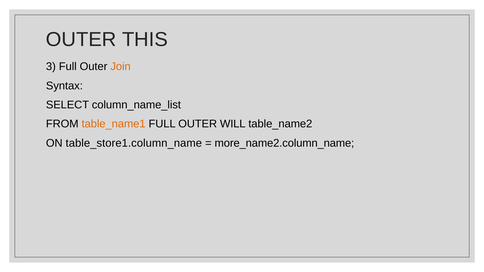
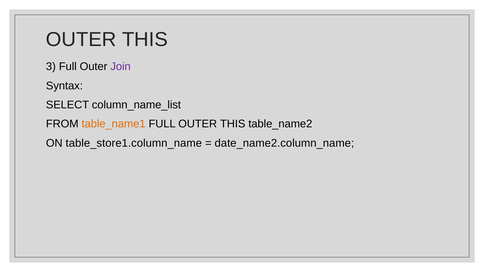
Join colour: orange -> purple (121, 67)
FULL OUTER WILL: WILL -> THIS (233, 124)
more_name2.column_name: more_name2.column_name -> date_name2.column_name (284, 143)
